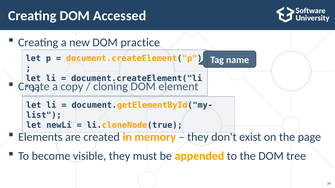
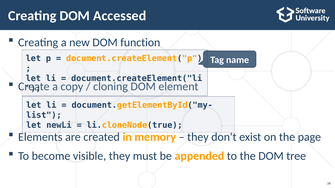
practice: practice -> function (140, 42)
